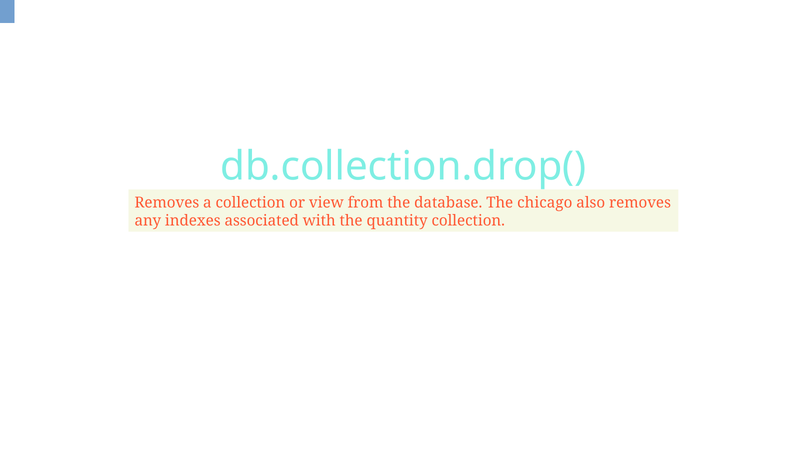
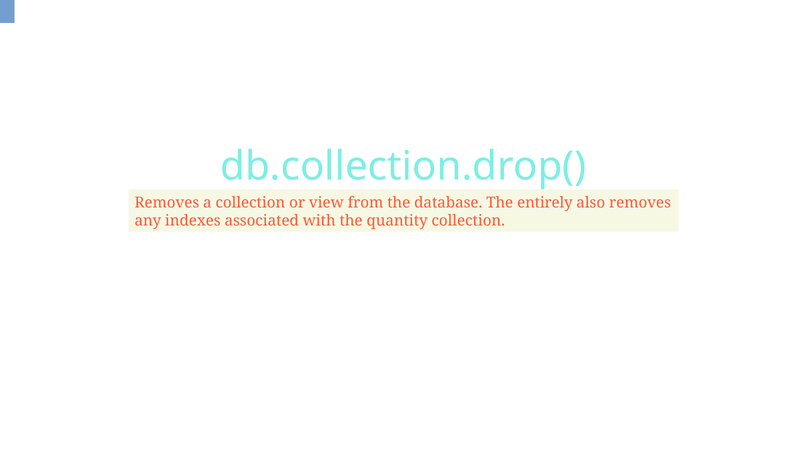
chicago: chicago -> entirely (545, 203)
